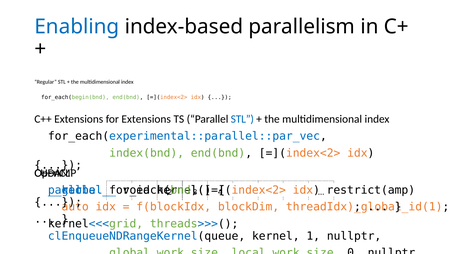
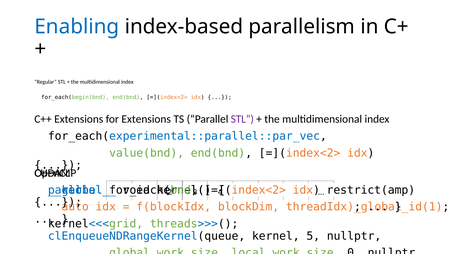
STL colour: blue -> purple (242, 119)
index(bnd: index(bnd -> value(bnd (147, 153)
kernel 1: 1 -> 5 (313, 236)
